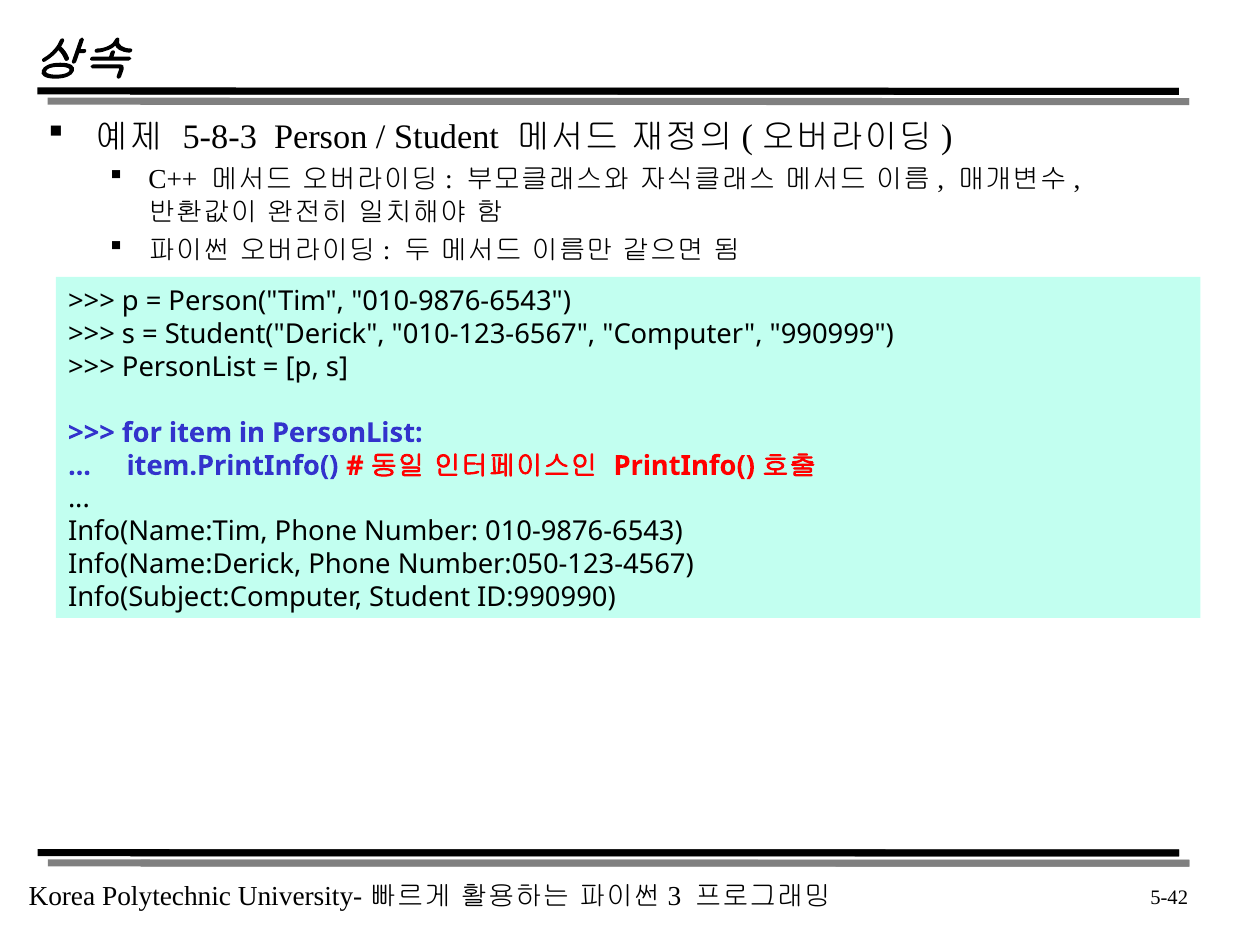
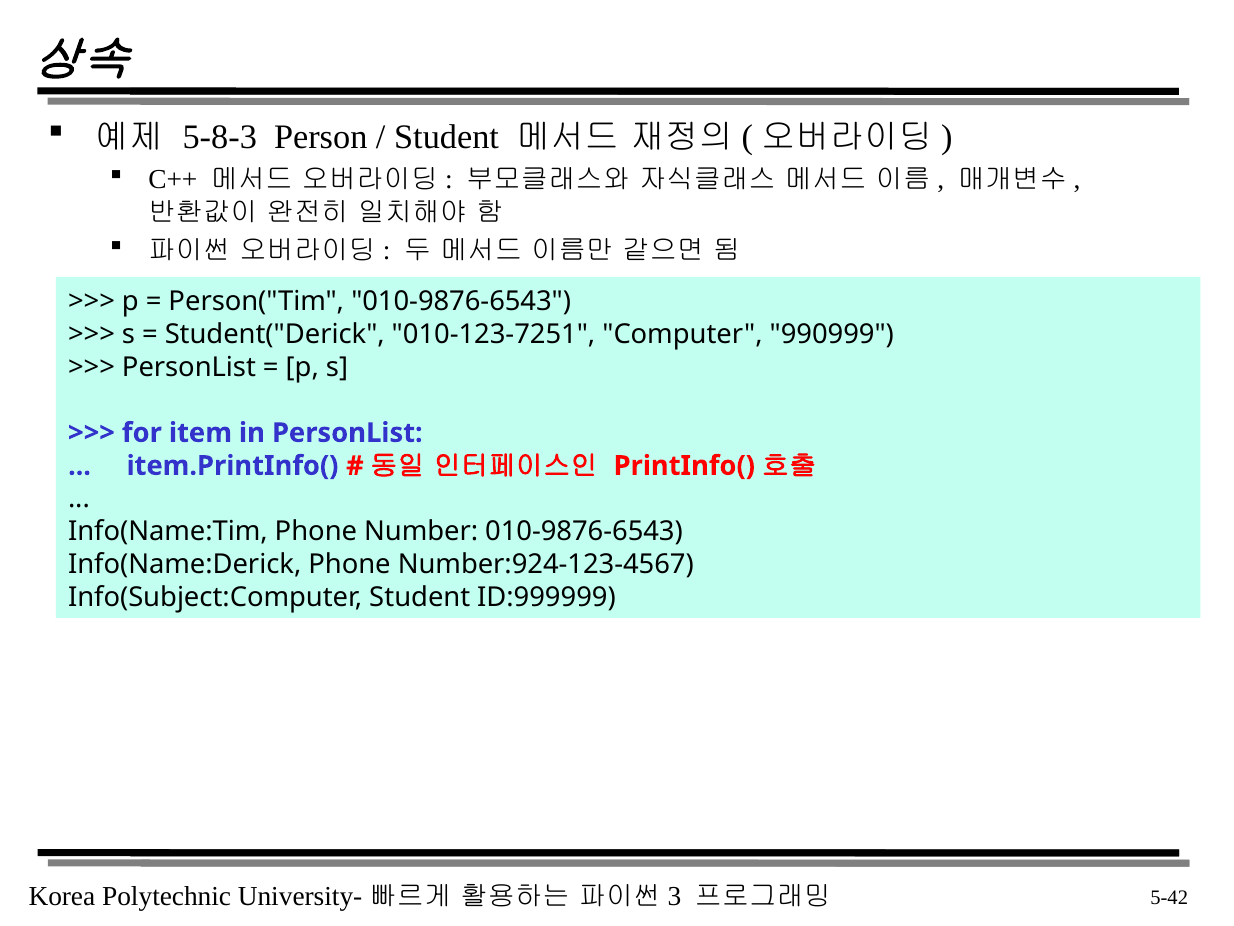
010-123-6567: 010-123-6567 -> 010-123-7251 (494, 334)
Number:050-123-4567: Number:050-123-4567 -> Number:924-123-4567 (546, 564)
ID:990990: ID:990990 -> ID:999999 (546, 597)
